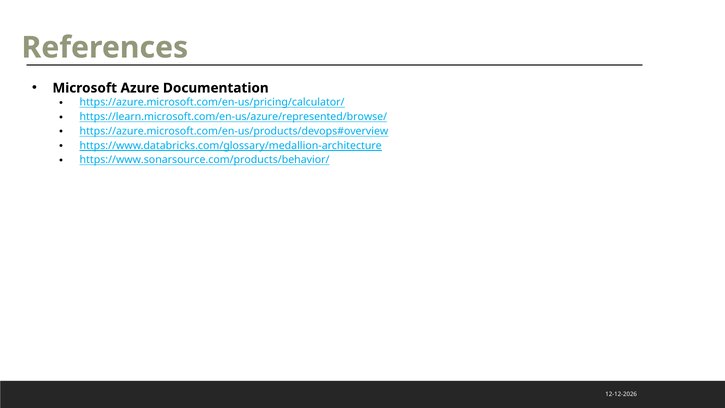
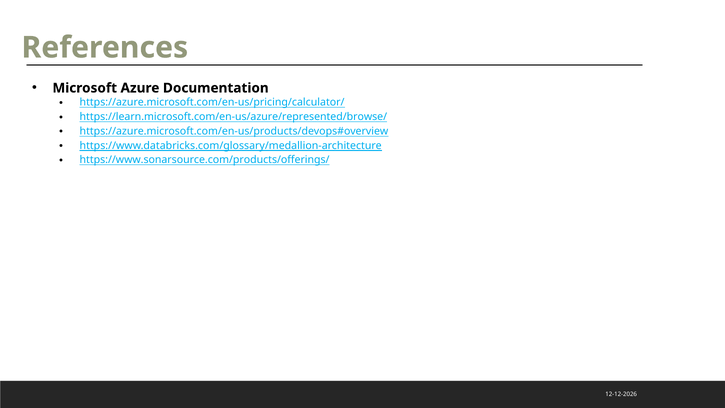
https://www.sonarsource.com/products/behavior/: https://www.sonarsource.com/products/behavior/ -> https://www.sonarsource.com/products/offerings/ (205, 160)
